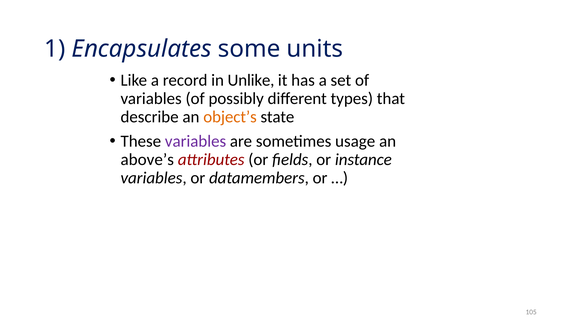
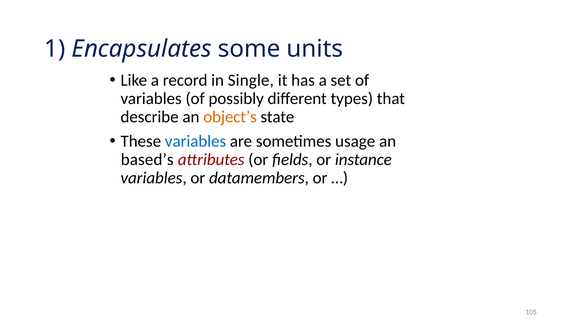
Unlike: Unlike -> Single (251, 80)
variables colour: purple -> blue (196, 141)
above’s: above’s -> based’s (147, 160)
